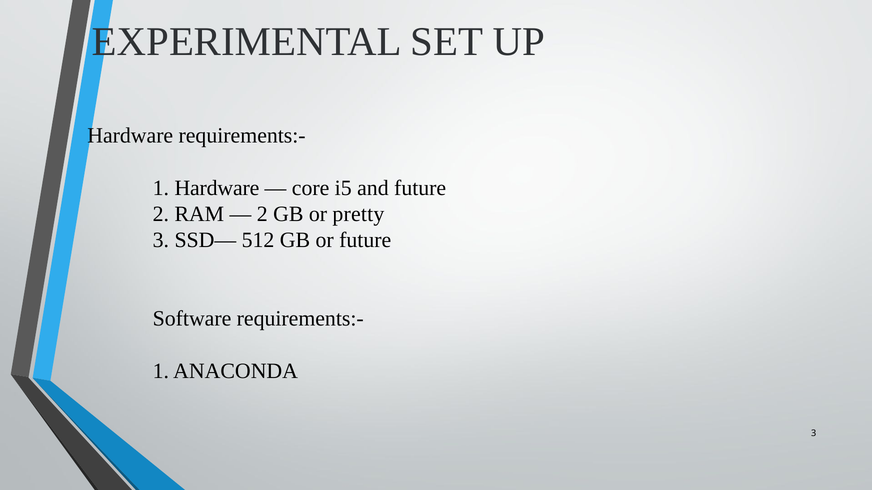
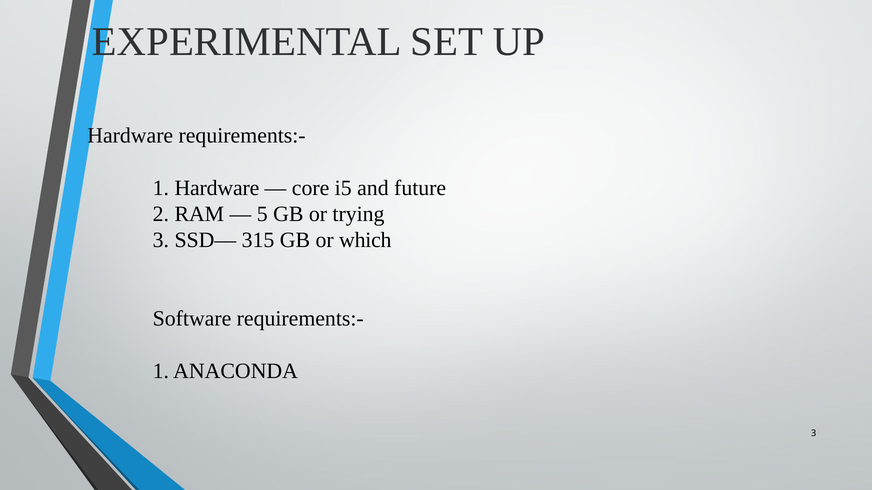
2: 2 -> 5 (262, 214)
pretty: pretty -> trying (358, 214)
512: 512 -> 315 (258, 240)
or future: future -> which (365, 240)
